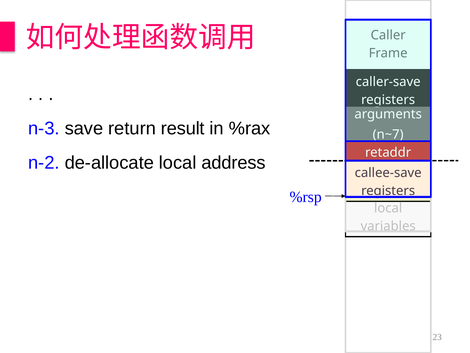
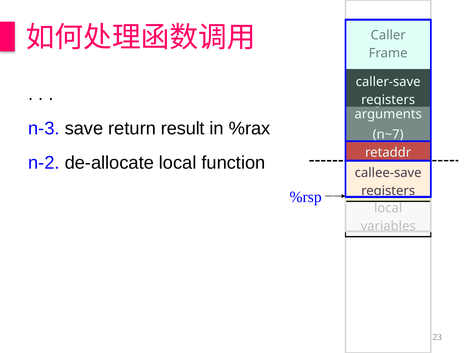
address: address -> function (233, 163)
